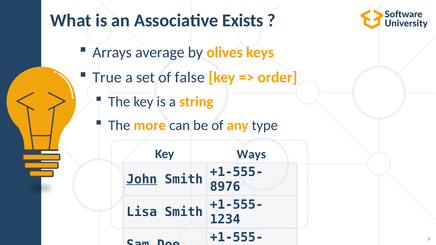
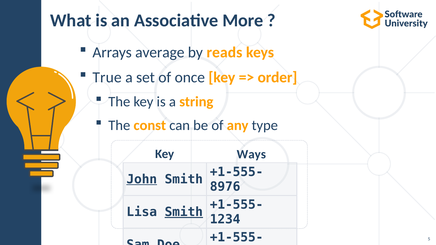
Exists: Exists -> More (243, 21)
olives: olives -> reads (224, 53)
false: false -> once (190, 78)
more: more -> const (150, 126)
Smith underline: none -> present (184, 212)
